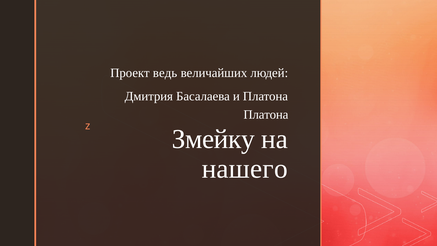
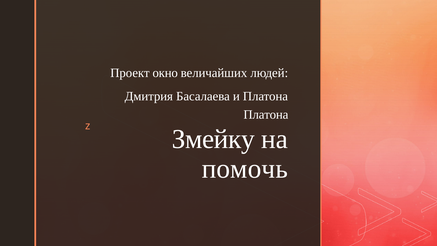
ведь: ведь -> окно (165, 73)
нашего: нашего -> помочь (245, 169)
